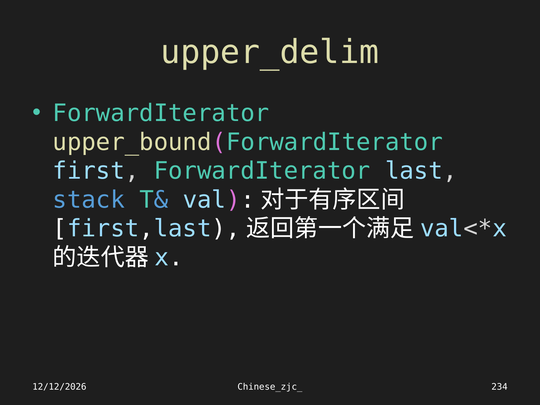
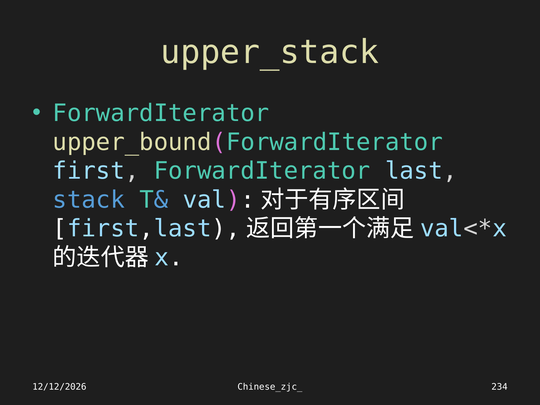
upper_delim: upper_delim -> upper_stack (270, 52)
